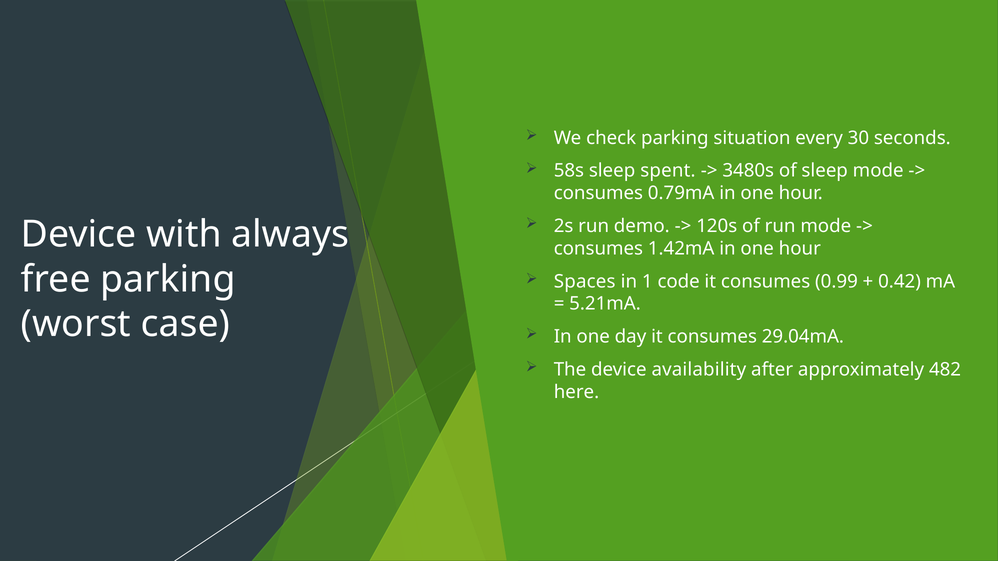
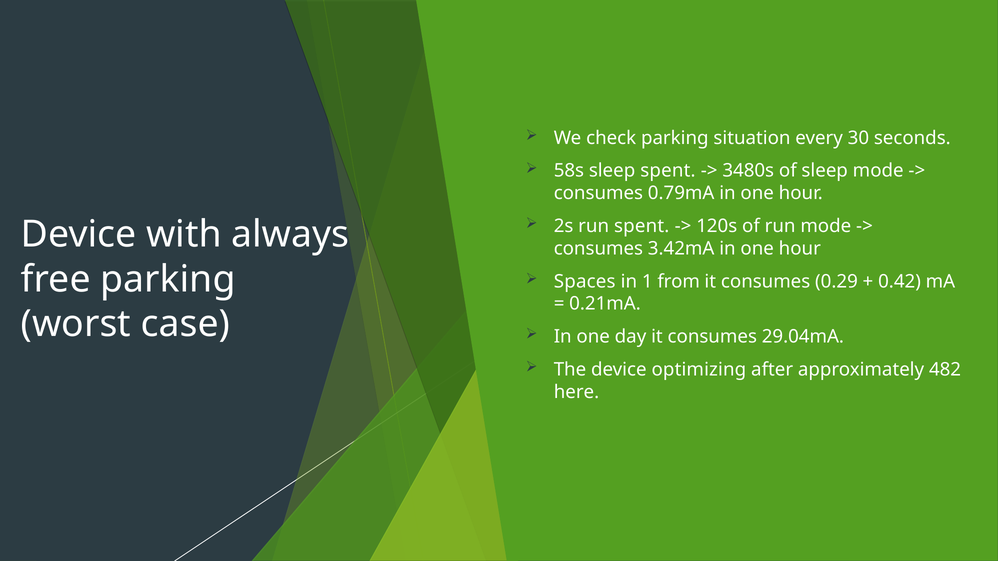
run demo: demo -> spent (642, 226)
1.42mA: 1.42mA -> 3.42mA (681, 249)
code: code -> from (679, 282)
0.99: 0.99 -> 0.29 (836, 282)
5.21mA: 5.21mA -> 0.21mA (605, 304)
availability: availability -> optimizing (699, 370)
